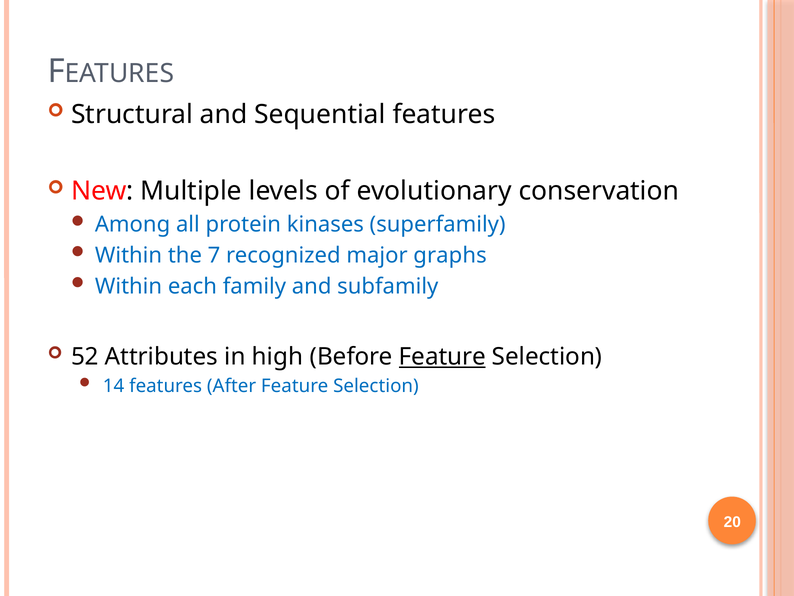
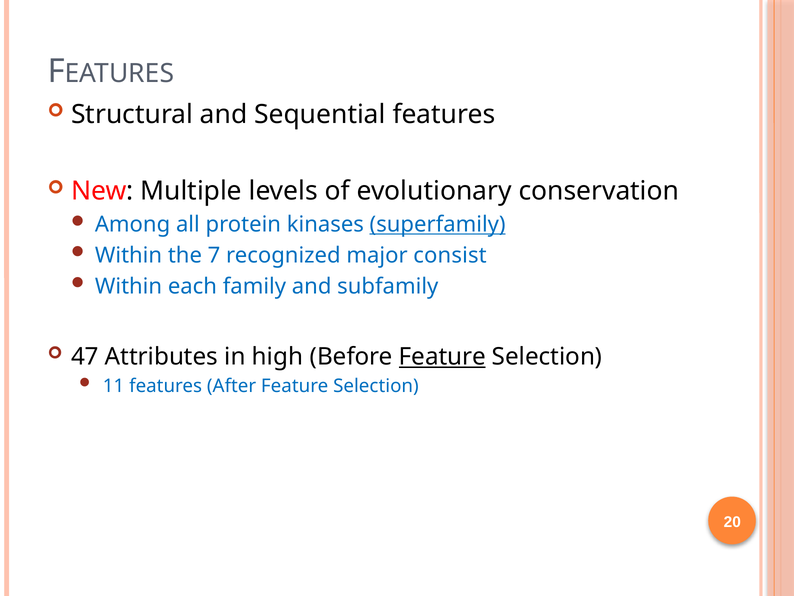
superfamily underline: none -> present (438, 224)
graphs: graphs -> consist (450, 255)
52: 52 -> 47 (85, 356)
14: 14 -> 11 (114, 385)
